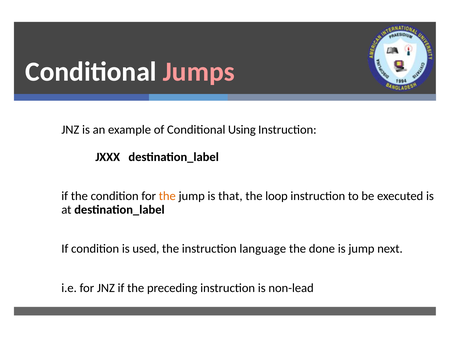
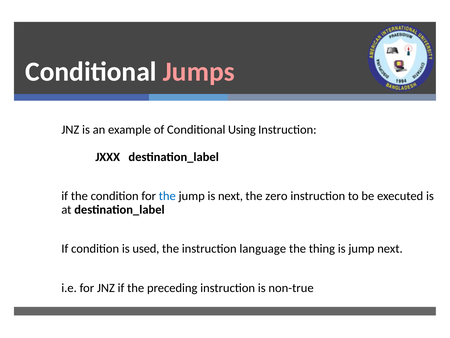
the colour: orange -> blue (167, 196)
is that: that -> next (231, 196)
loop: loop -> zero (276, 196)
done: done -> thing (322, 248)
non-lead: non-lead -> non-true (291, 288)
